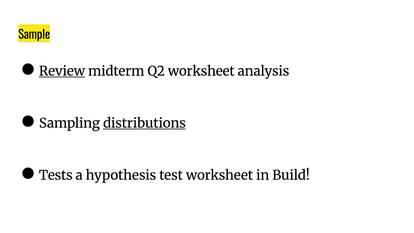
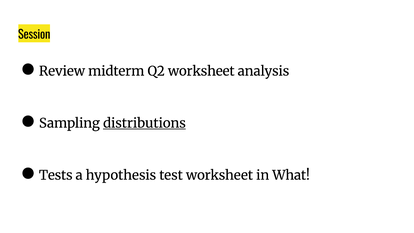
Sample: Sample -> Session (34, 35)
Review underline: present -> none (62, 71)
Build: Build -> What (291, 175)
